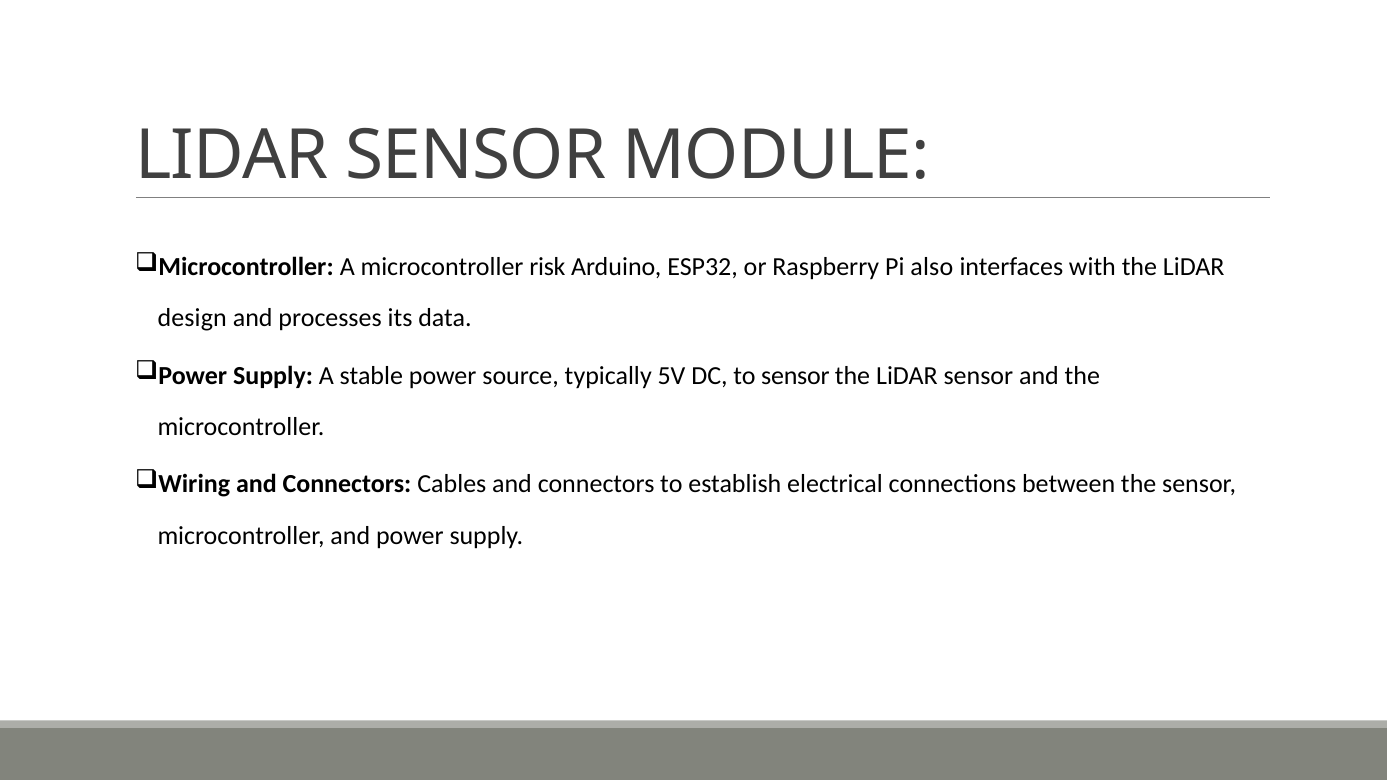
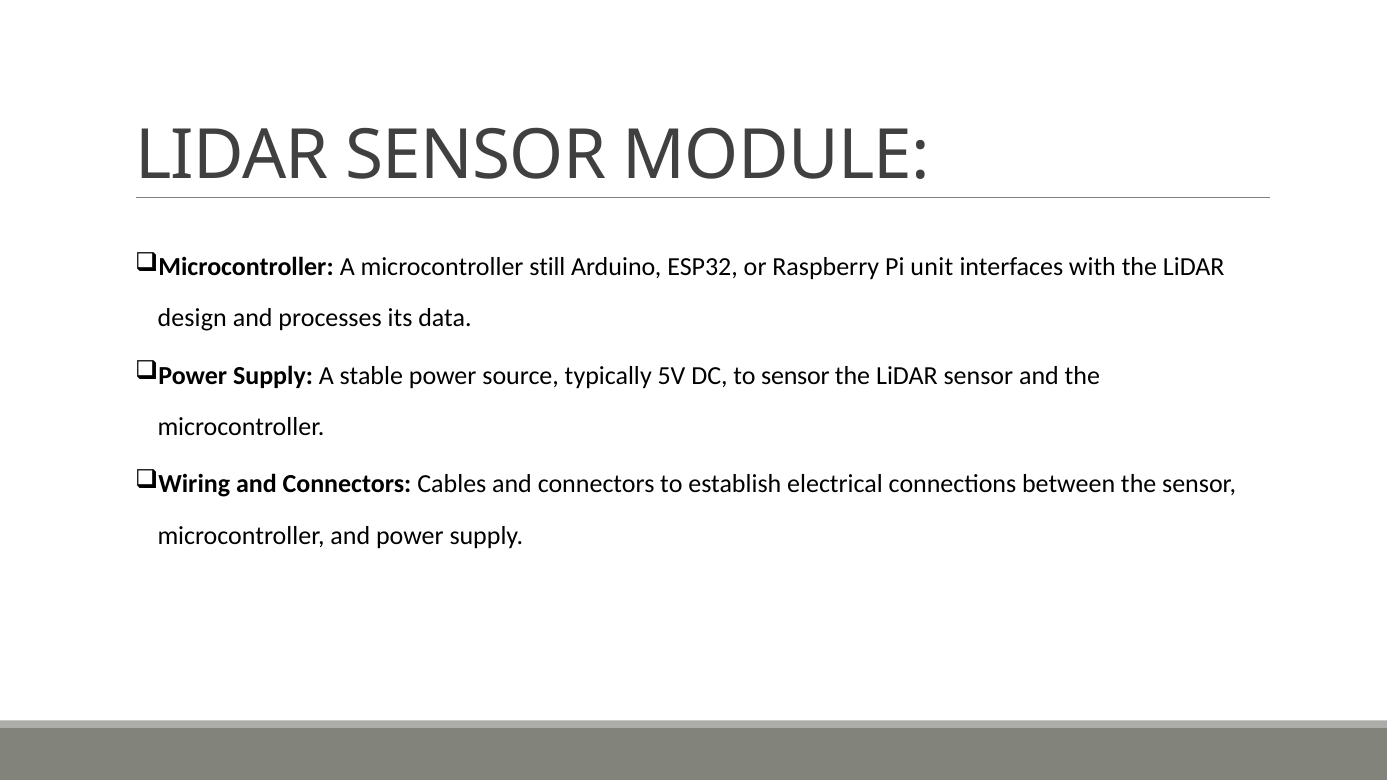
risk: risk -> still (547, 267)
also: also -> unit (932, 267)
